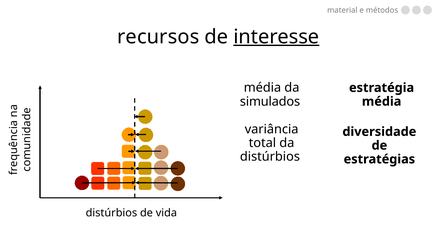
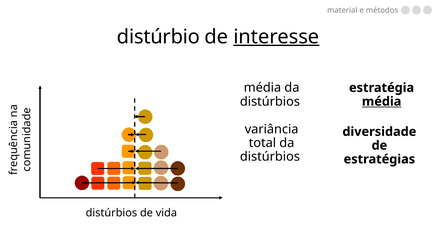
recursos: recursos -> distúrbio (158, 37)
simulados: simulados -> distúrbios (270, 101)
média underline: none -> present (382, 101)
